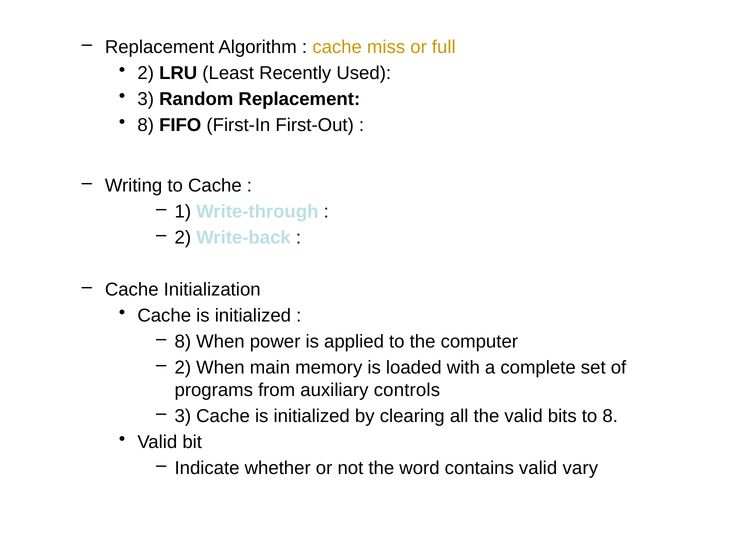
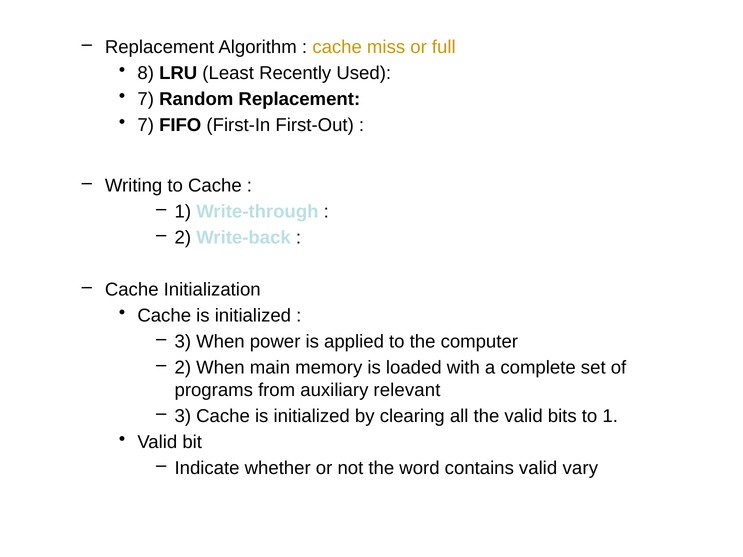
2: 2 -> 8 (146, 73)
3: 3 -> 7 (146, 99)
8: 8 -> 7 (146, 125)
8: 8 -> 3 (183, 342)
controls: controls -> relevant (407, 390)
to 8: 8 -> 1 (610, 416)
